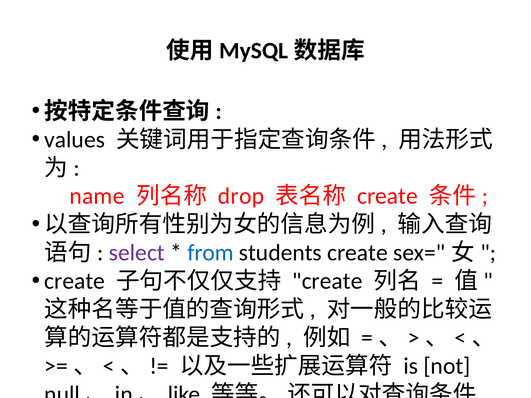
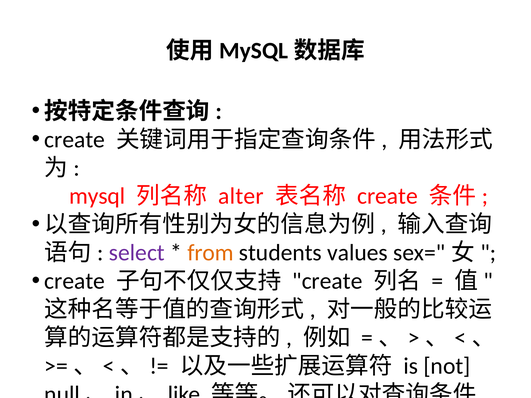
values: values -> create (75, 140)
name: name -> mysql (97, 196)
drop: drop -> alter (241, 196)
from colour: blue -> orange (211, 253)
students create: create -> values (357, 253)
